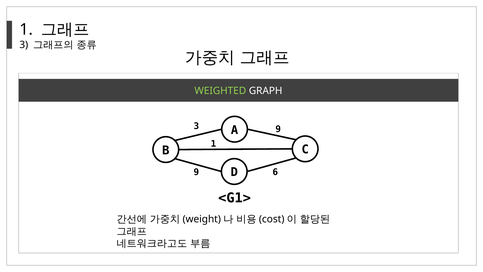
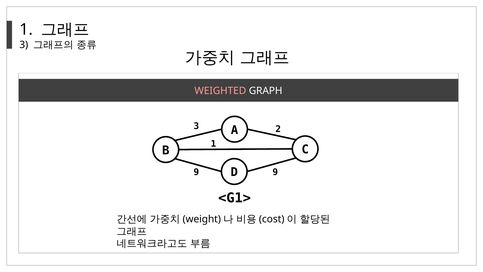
WEIGHTED colour: light green -> pink (220, 91)
3 9: 9 -> 2 (278, 129)
9 6: 6 -> 9 (275, 172)
